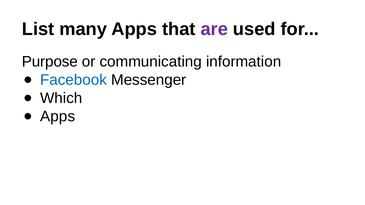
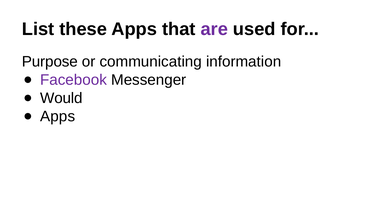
many: many -> these (83, 29)
Facebook colour: blue -> purple (74, 80)
Which: Which -> Would (61, 98)
